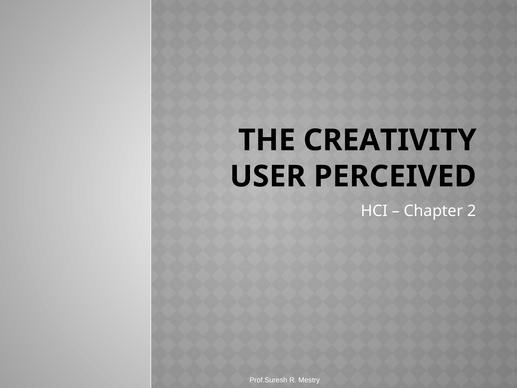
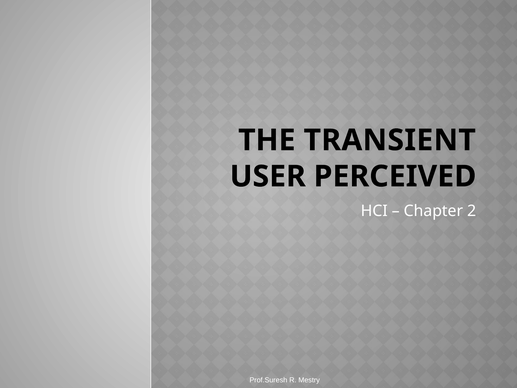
CREATIVITY: CREATIVITY -> TRANSIENT (390, 140)
